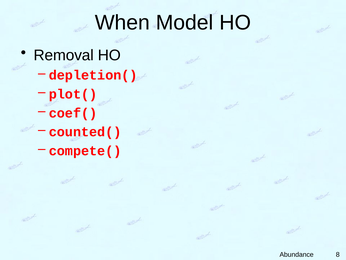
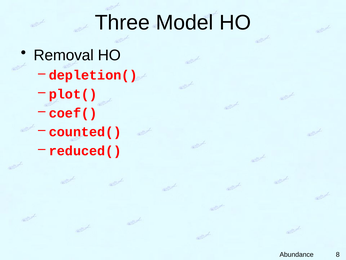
When: When -> Three (122, 23)
compete(: compete( -> reduced( (85, 151)
